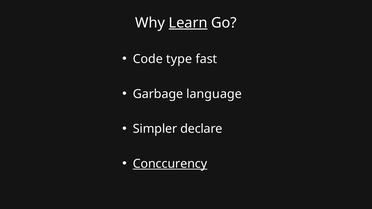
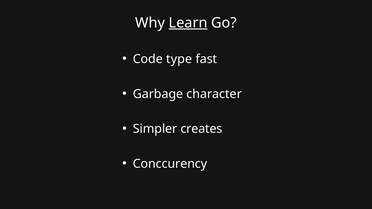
language: language -> character (214, 94)
declare: declare -> creates (201, 129)
Conccurency underline: present -> none (170, 164)
